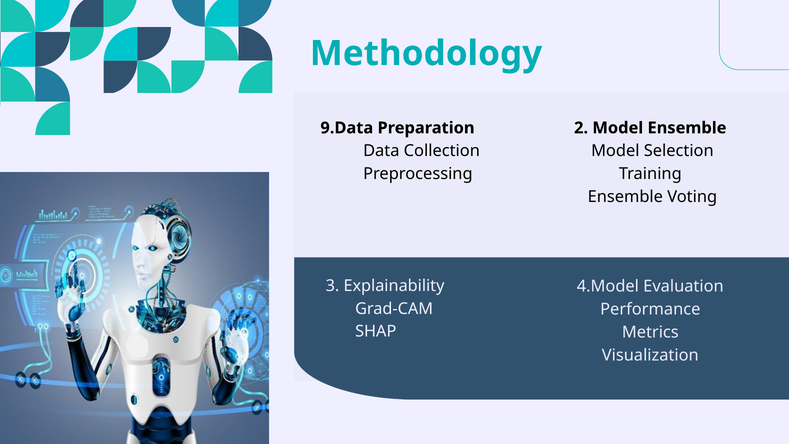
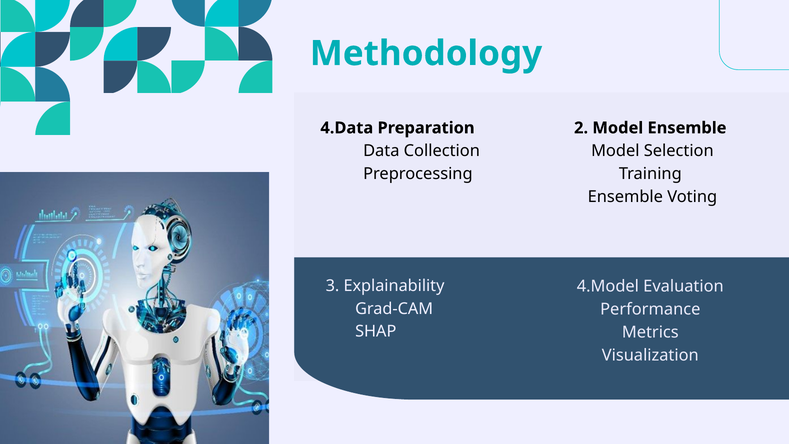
9.Data: 9.Data -> 4.Data (347, 128)
